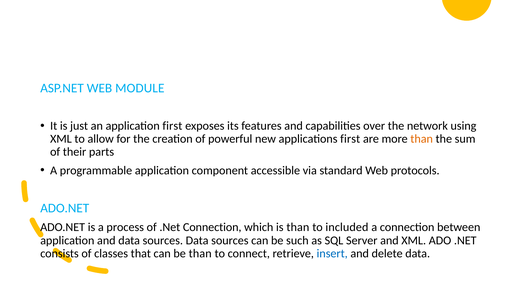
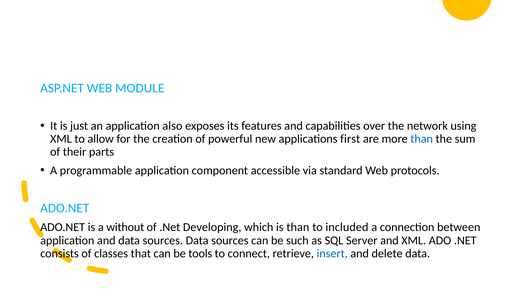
application first: first -> also (172, 126)
than colour: orange -> blue (422, 139)
process: process -> without (125, 227)
.Net Connection: Connection -> Developing (212, 227)
be than: than -> tools (200, 253)
